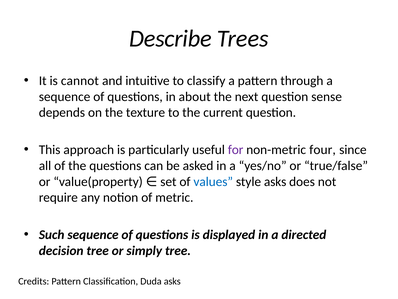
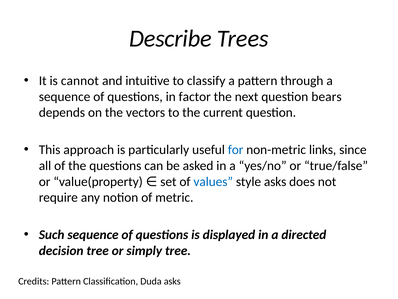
about: about -> factor (195, 96)
sense: sense -> bears (327, 96)
texture: texture -> vectors (146, 112)
for colour: purple -> blue (236, 150)
four: four -> links (323, 150)
